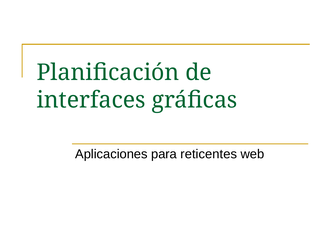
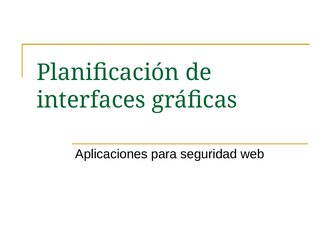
reticentes: reticentes -> seguridad (209, 154)
